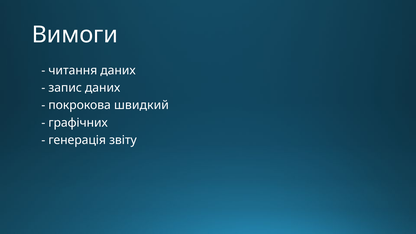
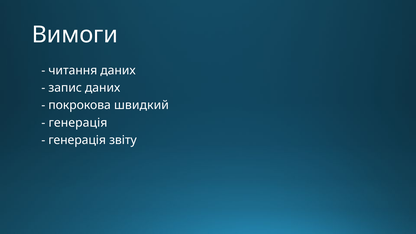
графічних: графічних -> генерація (78, 123)
